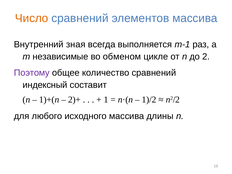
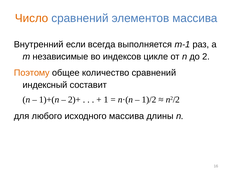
зная: зная -> если (76, 44)
обменом: обменом -> индексов (122, 57)
Поэтому colour: purple -> orange (32, 73)
